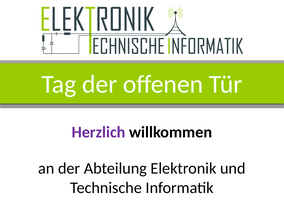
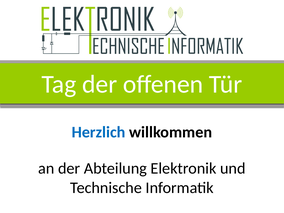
Herzlich colour: purple -> blue (99, 132)
